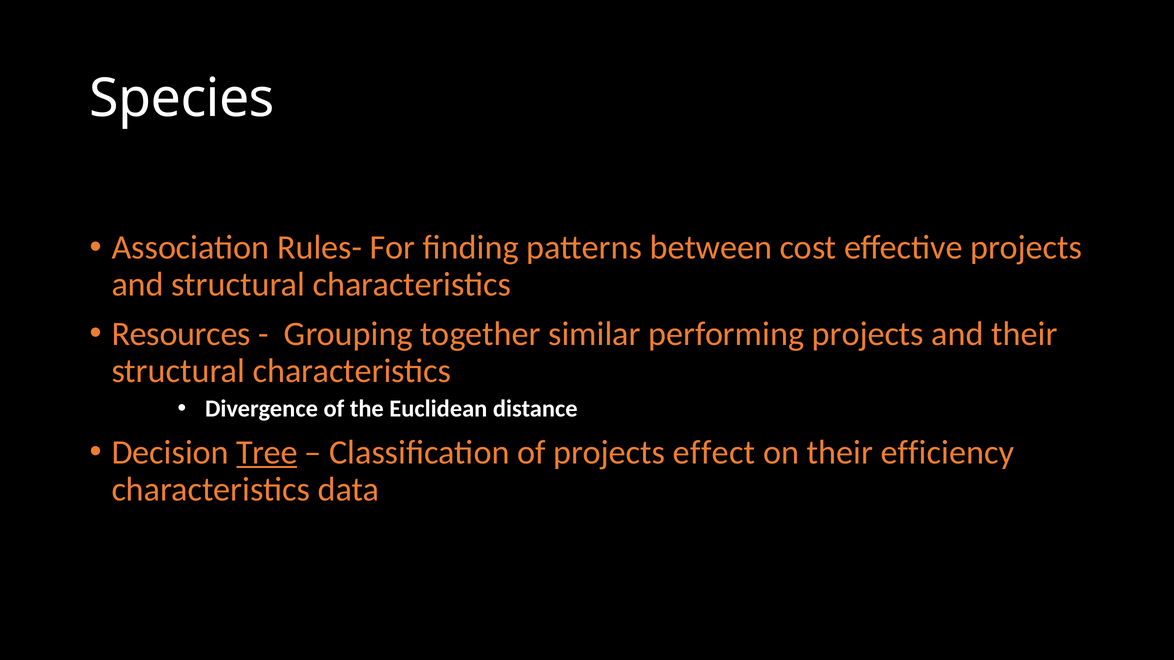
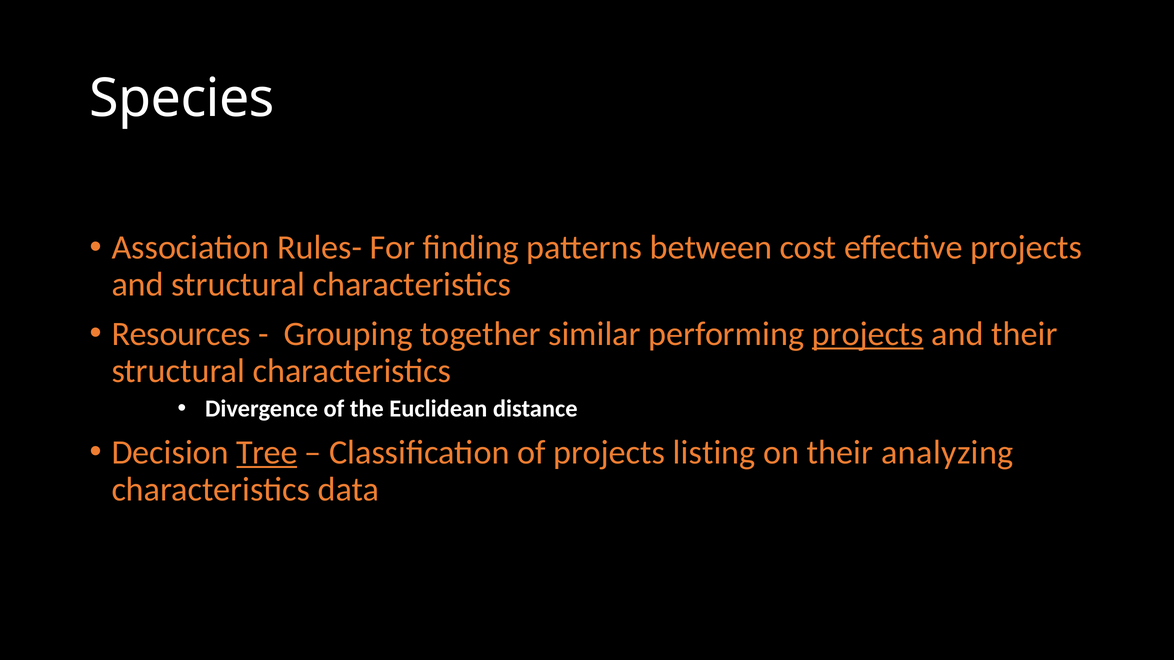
projects underline: none -> present (868, 334)
effect: effect -> listing (714, 453)
efficiency: efficiency -> analyzing (947, 453)
